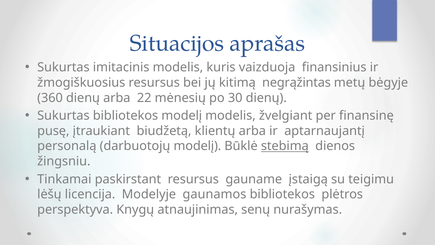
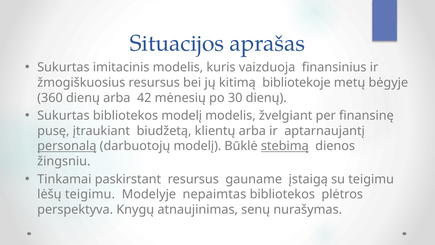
negrąžintas: negrąžintas -> bibliotekoje (297, 82)
22: 22 -> 42 (144, 98)
personalą underline: none -> present (67, 146)
lėšų licencija: licencija -> teigimu (90, 194)
gaunamos: gaunamos -> nepaimtas (214, 194)
